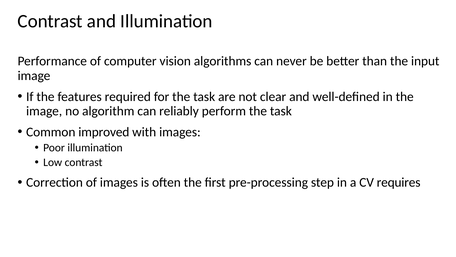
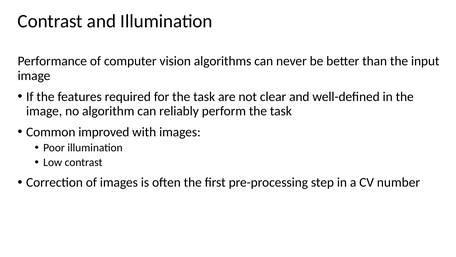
requires: requires -> number (398, 182)
